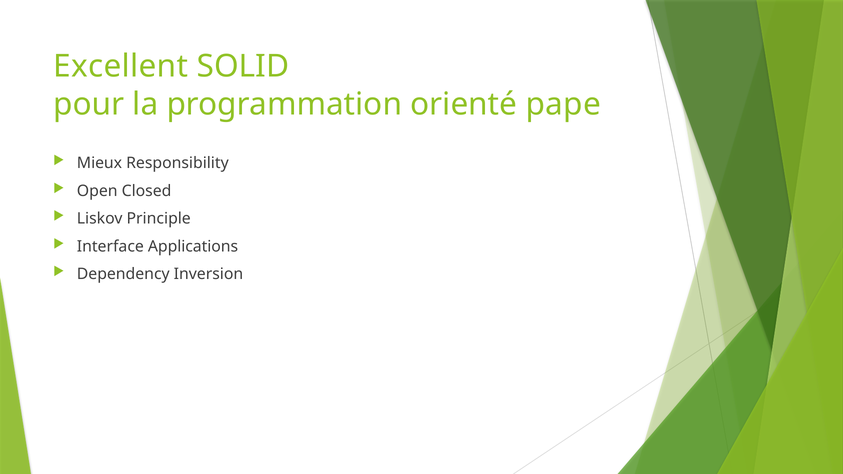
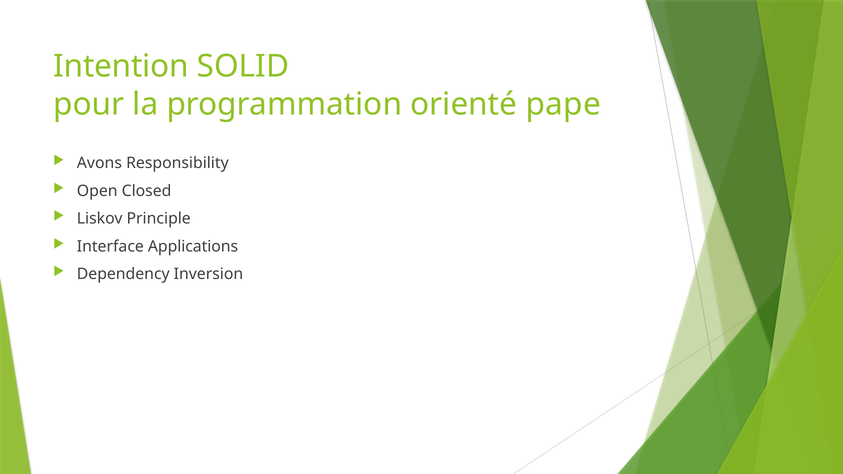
Excellent: Excellent -> Intention (121, 66)
Mieux: Mieux -> Avons (99, 163)
